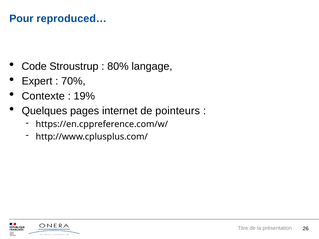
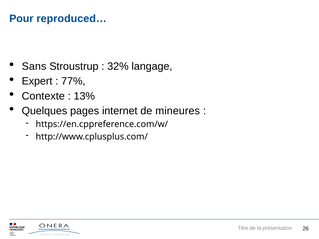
Code: Code -> Sans (34, 66)
80%: 80% -> 32% (118, 66)
70%: 70% -> 77% (73, 81)
19%: 19% -> 13% (84, 96)
pointeurs: pointeurs -> mineures (178, 111)
